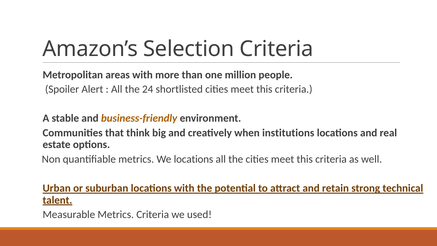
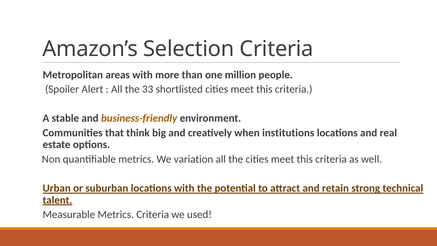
24: 24 -> 33 (148, 89)
We locations: locations -> variation (193, 159)
